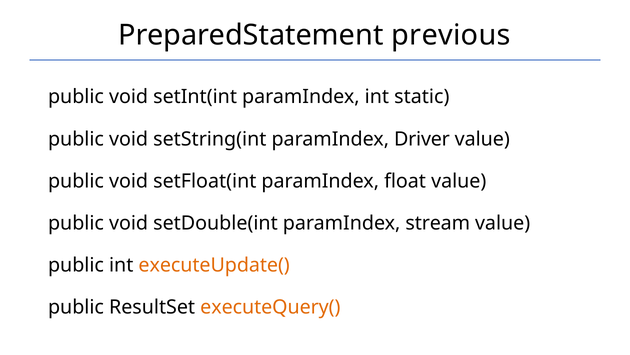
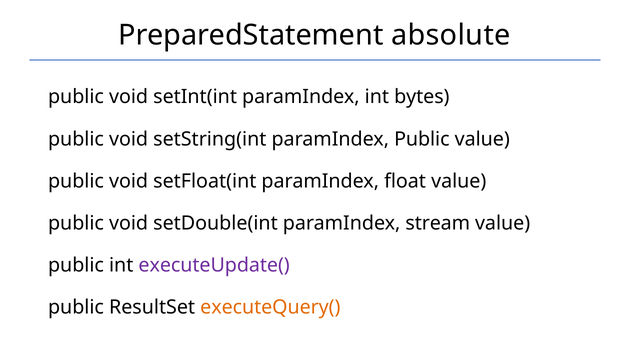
previous: previous -> absolute (451, 35)
static: static -> bytes (422, 97)
paramIndex Driver: Driver -> Public (422, 139)
executeUpdate( colour: orange -> purple (214, 265)
